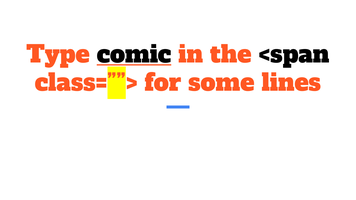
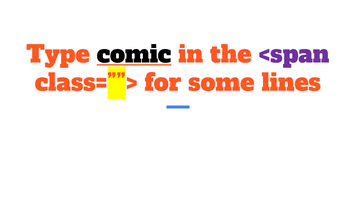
<span colour: black -> purple (294, 55)
